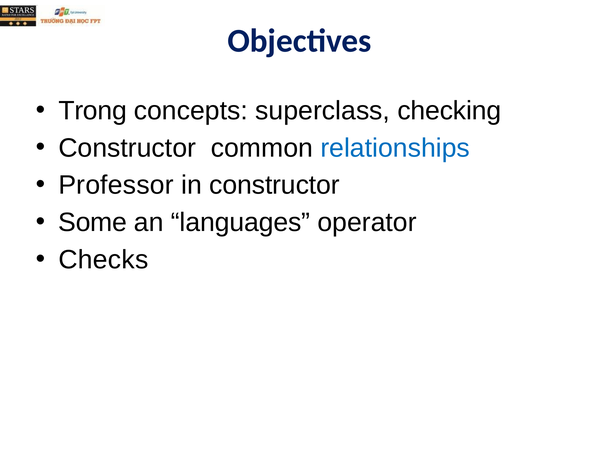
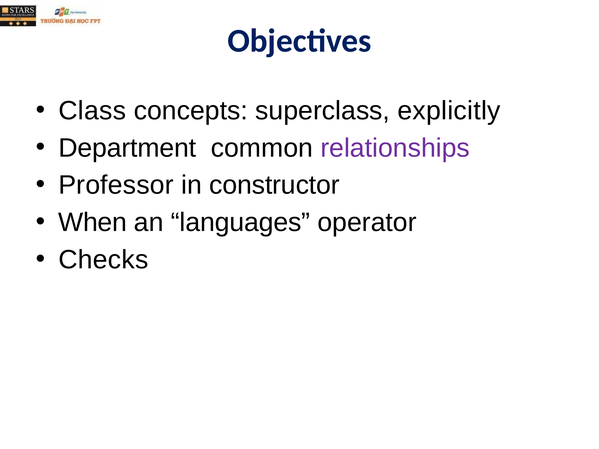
Trong: Trong -> Class (92, 111)
checking: checking -> explicitly (449, 111)
Constructor: Constructor -> Department (127, 148)
relationships colour: blue -> purple (395, 148)
Some: Some -> When (93, 223)
